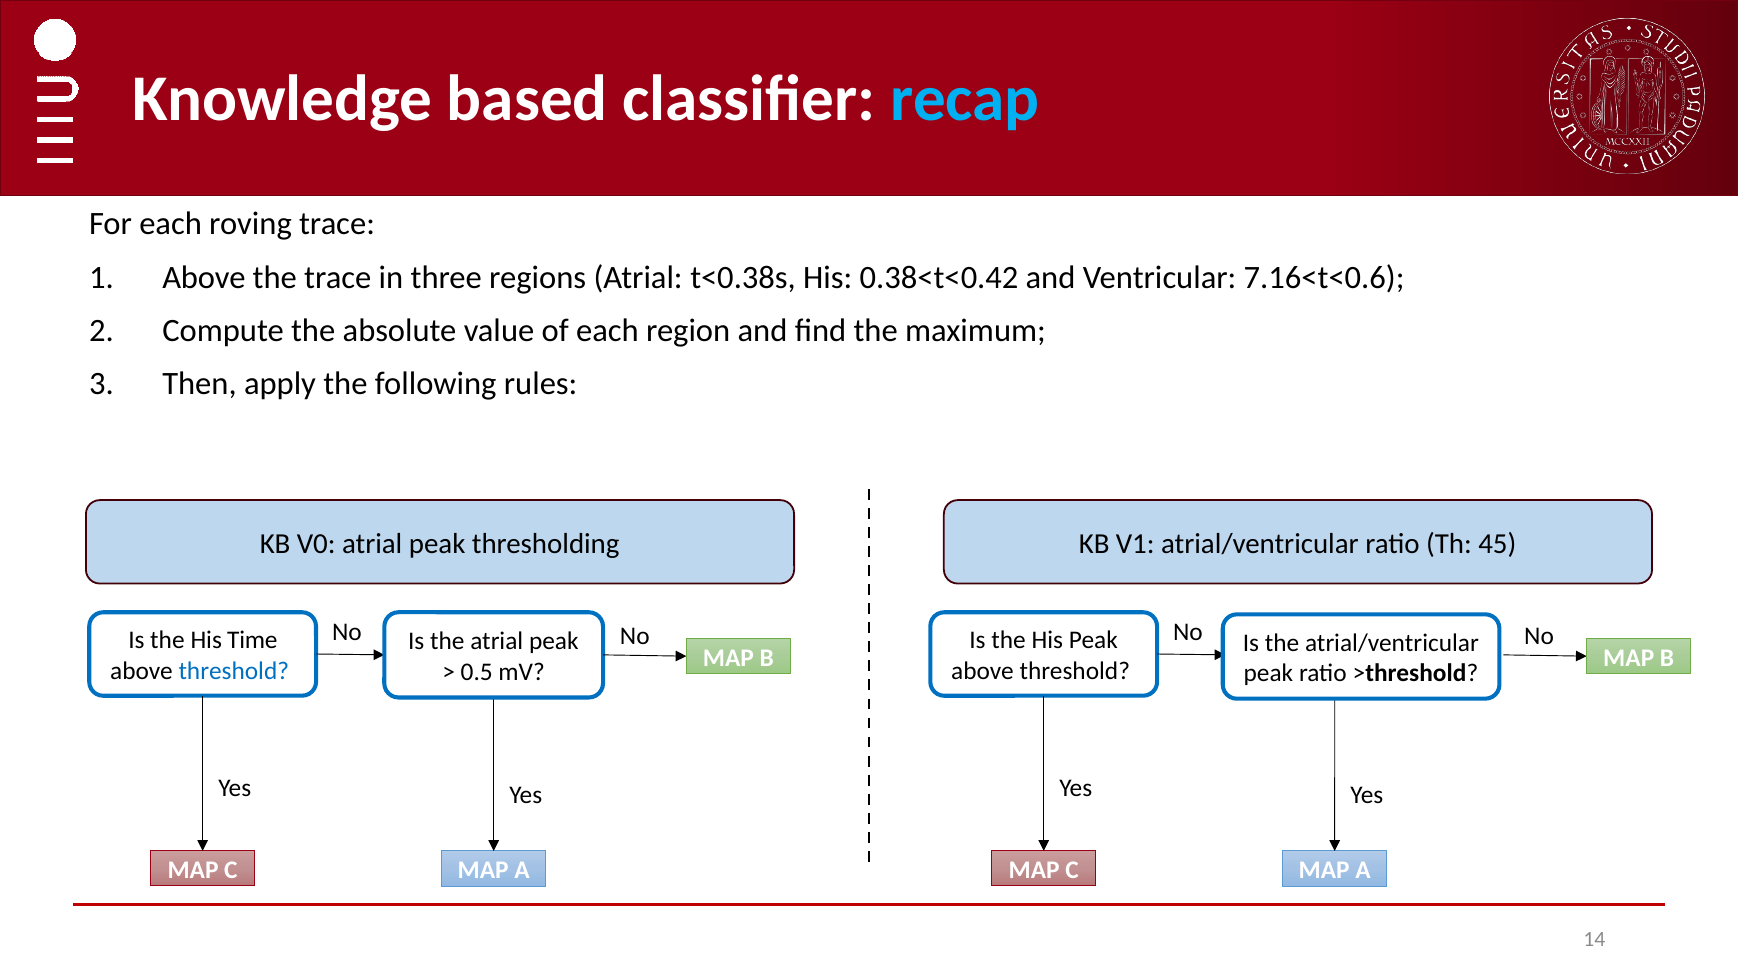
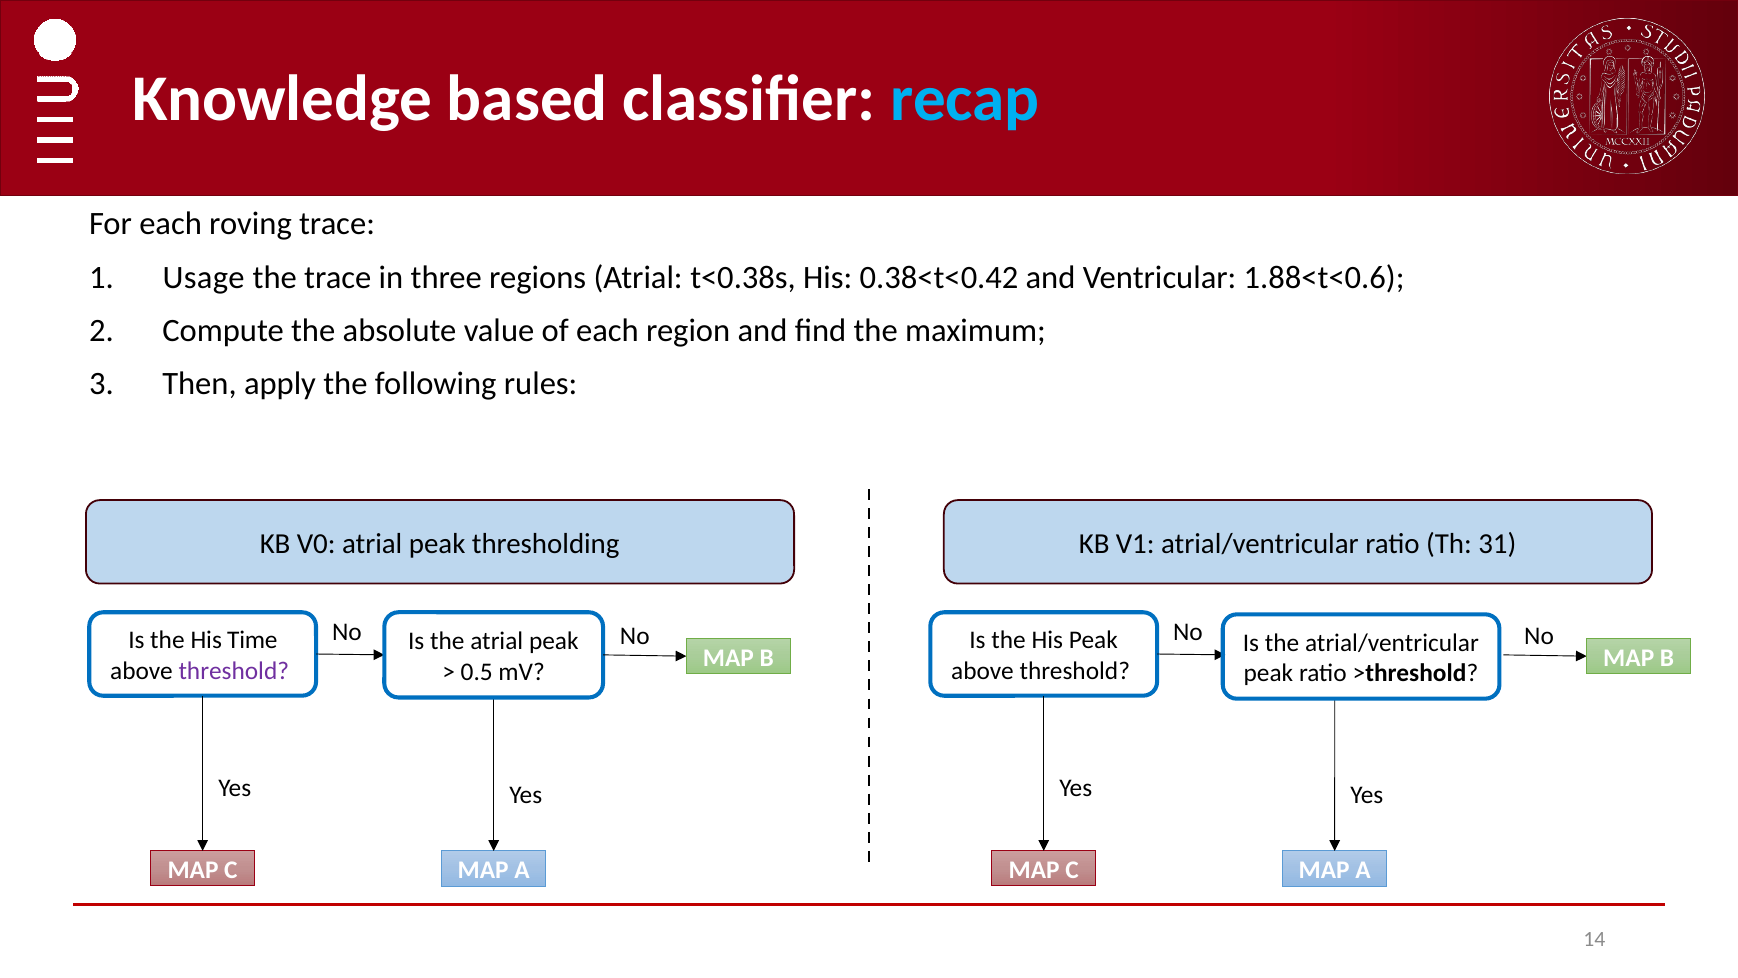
Above: Above -> Usage (204, 277)
7.16<t<0.6: 7.16<t<0.6 -> 1.88<t<0.6 (1324, 277)
45: 45 -> 31 (1497, 544)
threshold colour: blue -> purple (234, 671)
